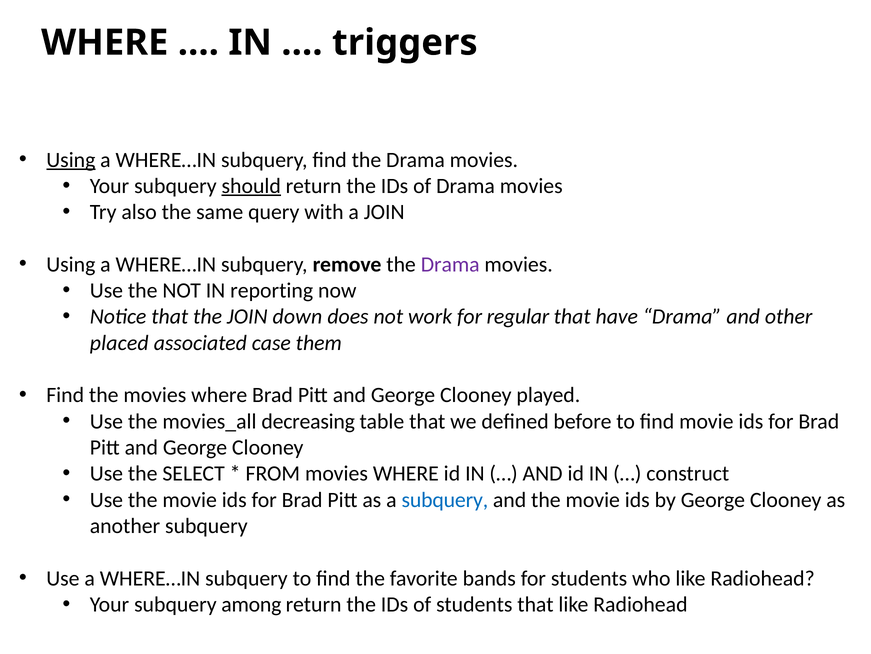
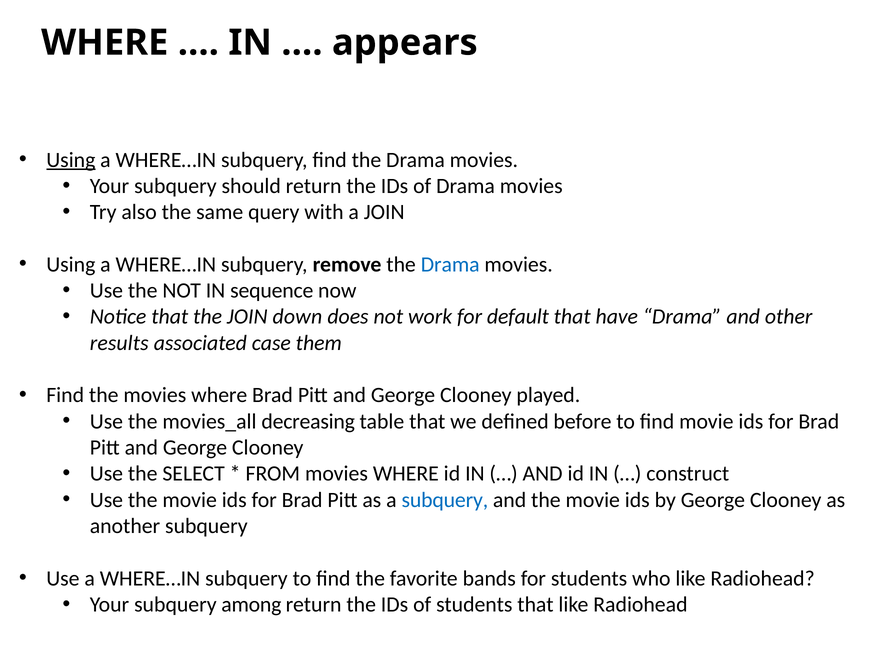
triggers: triggers -> appears (405, 43)
should underline: present -> none (251, 186)
Drama colour: purple -> blue (450, 264)
reporting: reporting -> sequence (272, 290)
regular: regular -> default (518, 316)
placed: placed -> results (119, 343)
